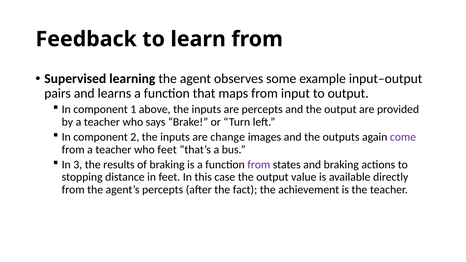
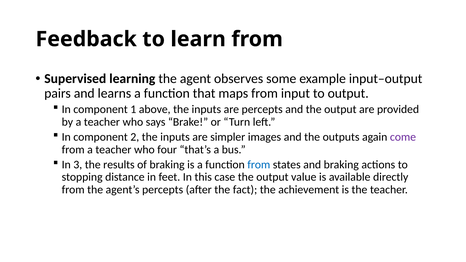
change: change -> simpler (228, 137)
who feet: feet -> four (167, 150)
from colour: purple -> blue (259, 165)
